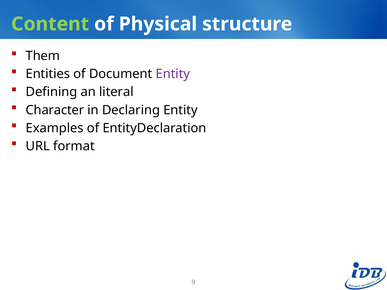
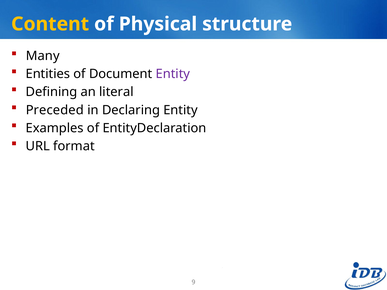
Content colour: light green -> yellow (50, 24)
Them: Them -> Many (43, 56)
Character: Character -> Preceded (55, 110)
